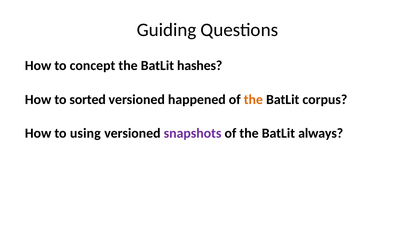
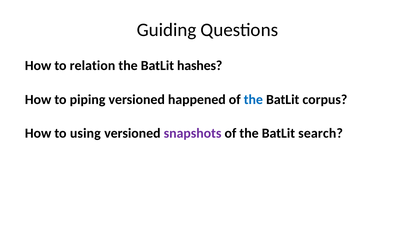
concept: concept -> relation (92, 66)
sorted: sorted -> piping (88, 100)
the colour: orange -> blue (253, 100)
always: always -> search (321, 134)
